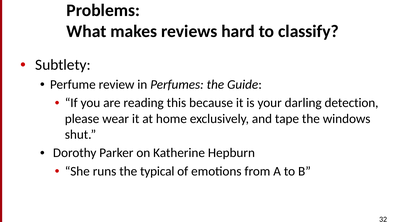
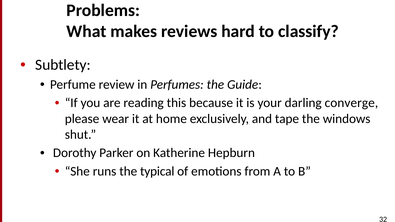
detection: detection -> converge (351, 103)
